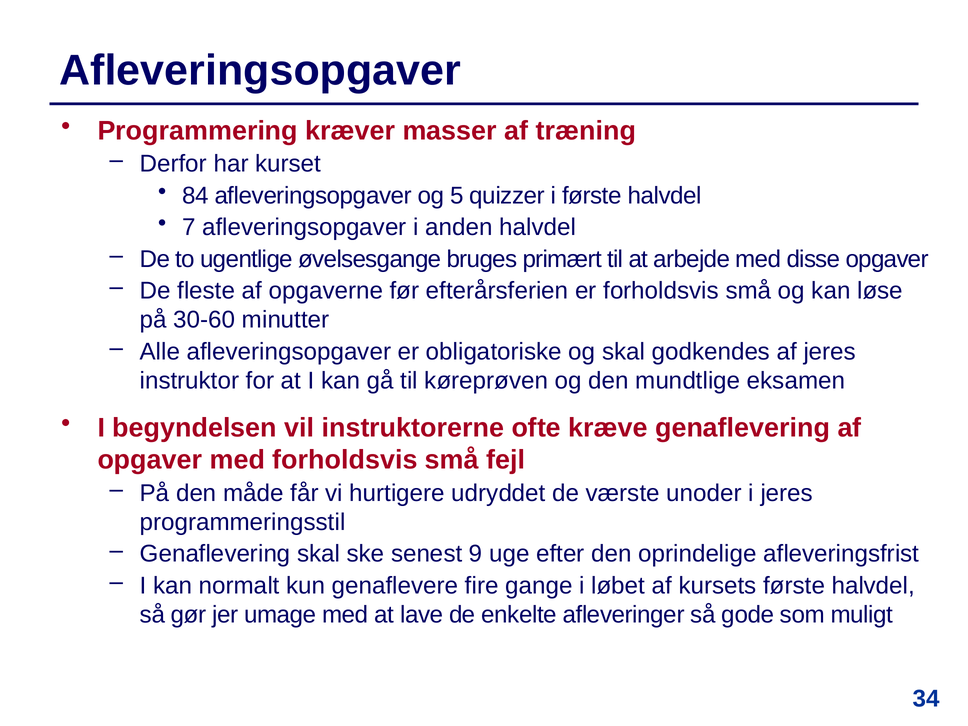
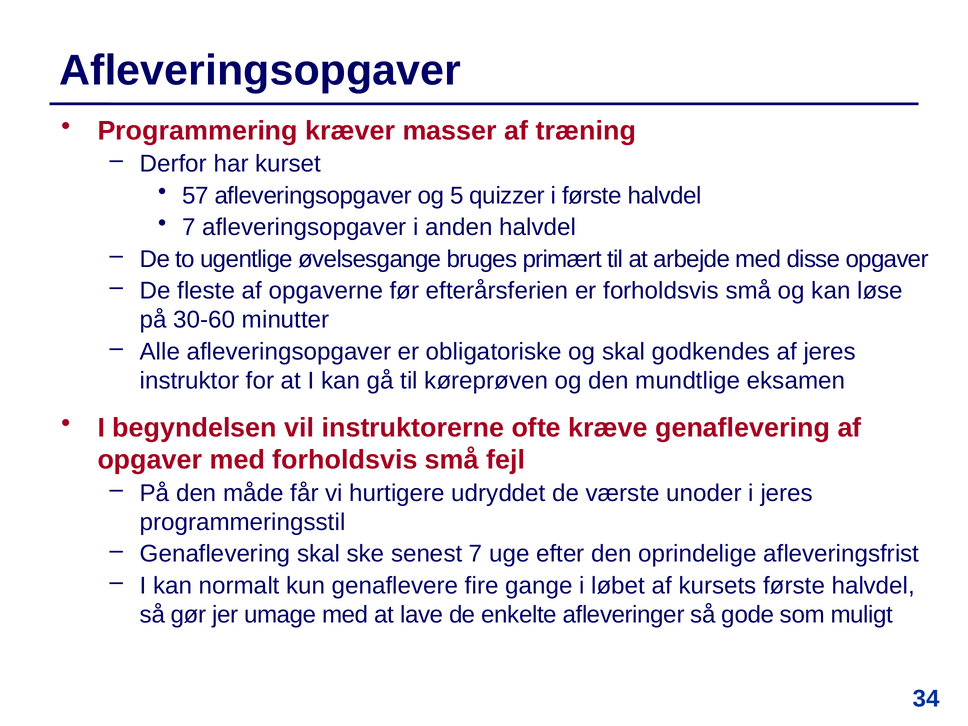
84: 84 -> 57 (196, 196)
senest 9: 9 -> 7 (476, 554)
